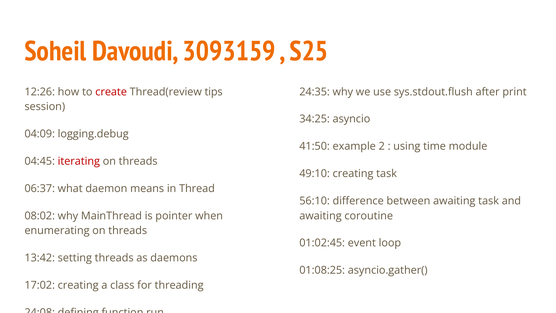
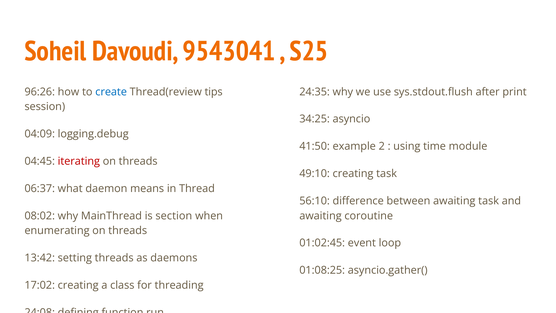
3093159: 3093159 -> 9543041 (229, 51)
12:26: 12:26 -> 96:26 (40, 92)
create colour: red -> blue (111, 92)
pointer: pointer -> section (174, 216)
